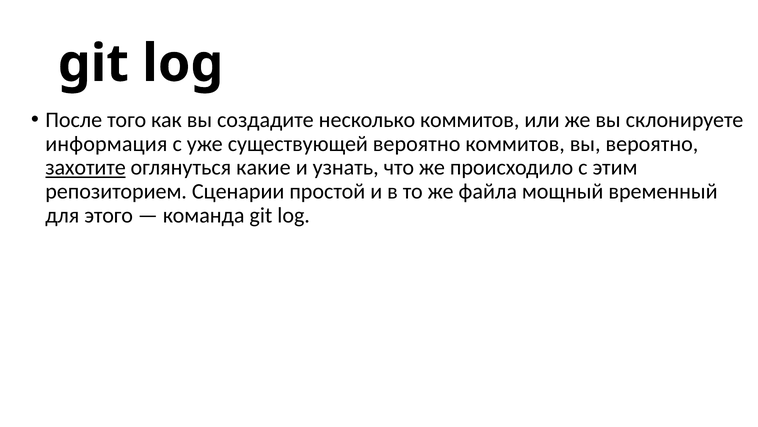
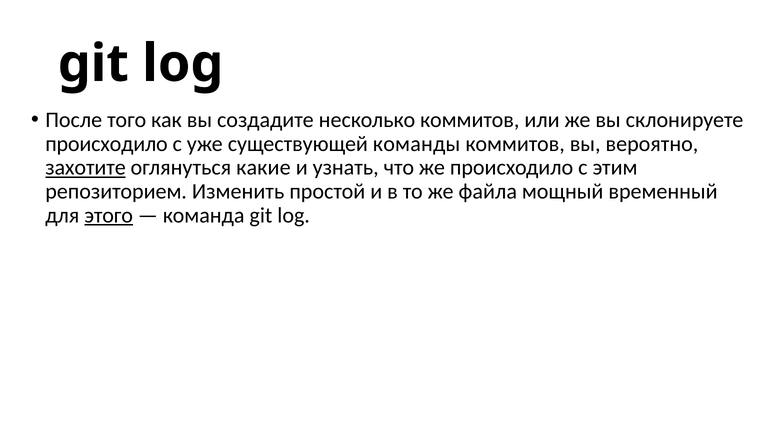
информация: информация -> происходило (107, 144)
существующей вероятно: вероятно -> команды (417, 144)
Сценарии: Сценарии -> Изменить (238, 191)
этого underline: none -> present (109, 215)
